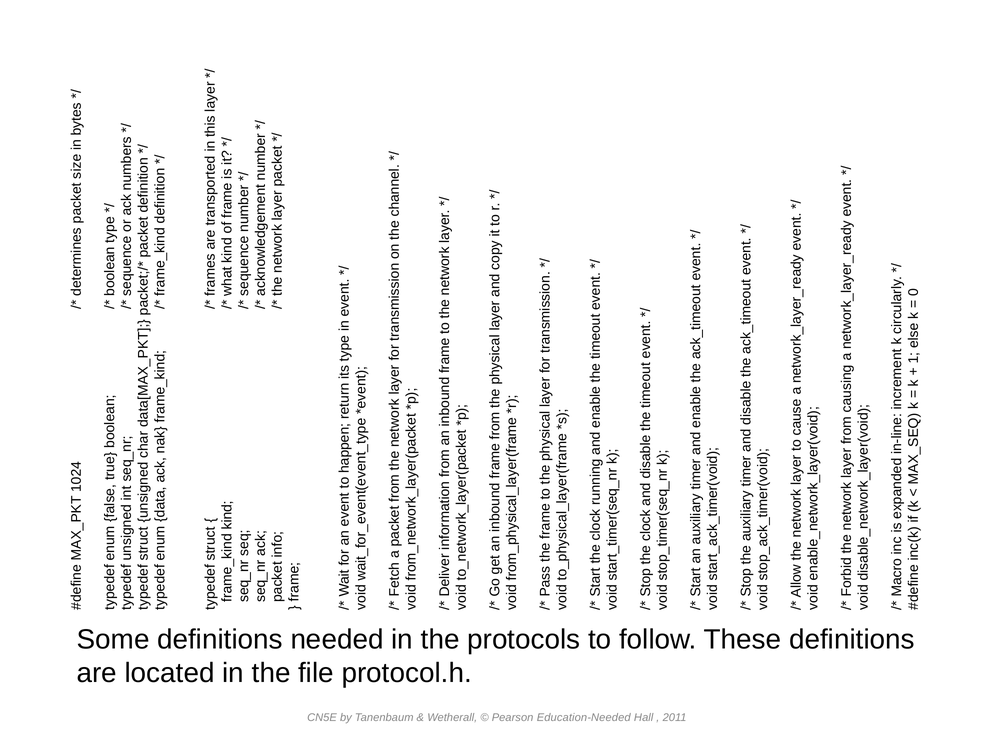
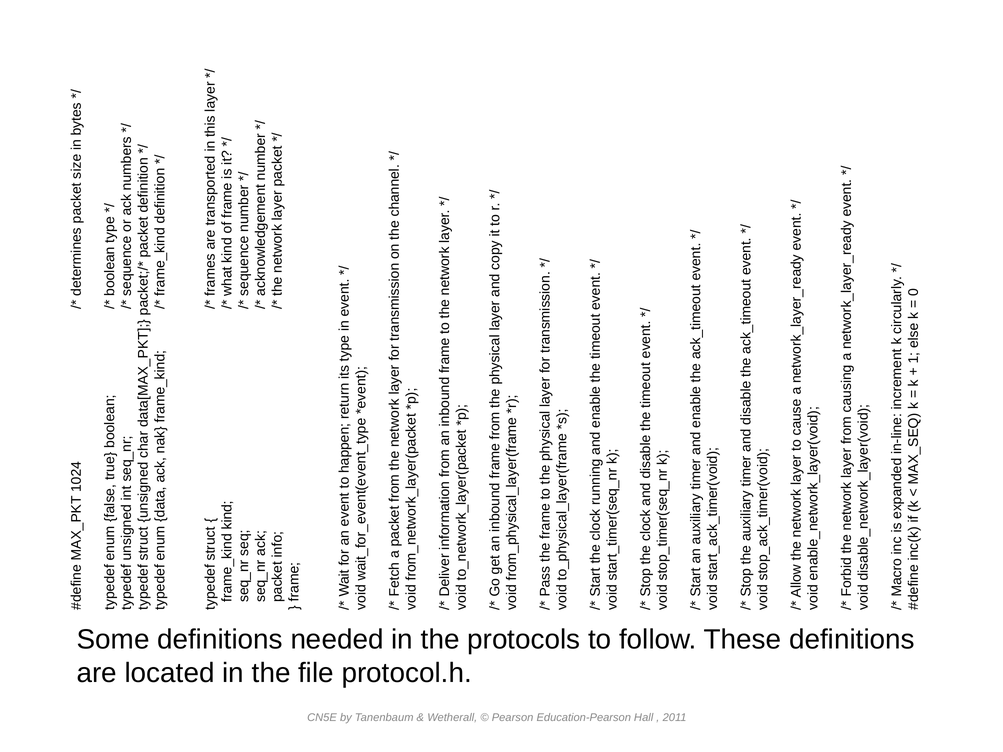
Education-Needed: Education-Needed -> Education-Pearson (584, 718)
